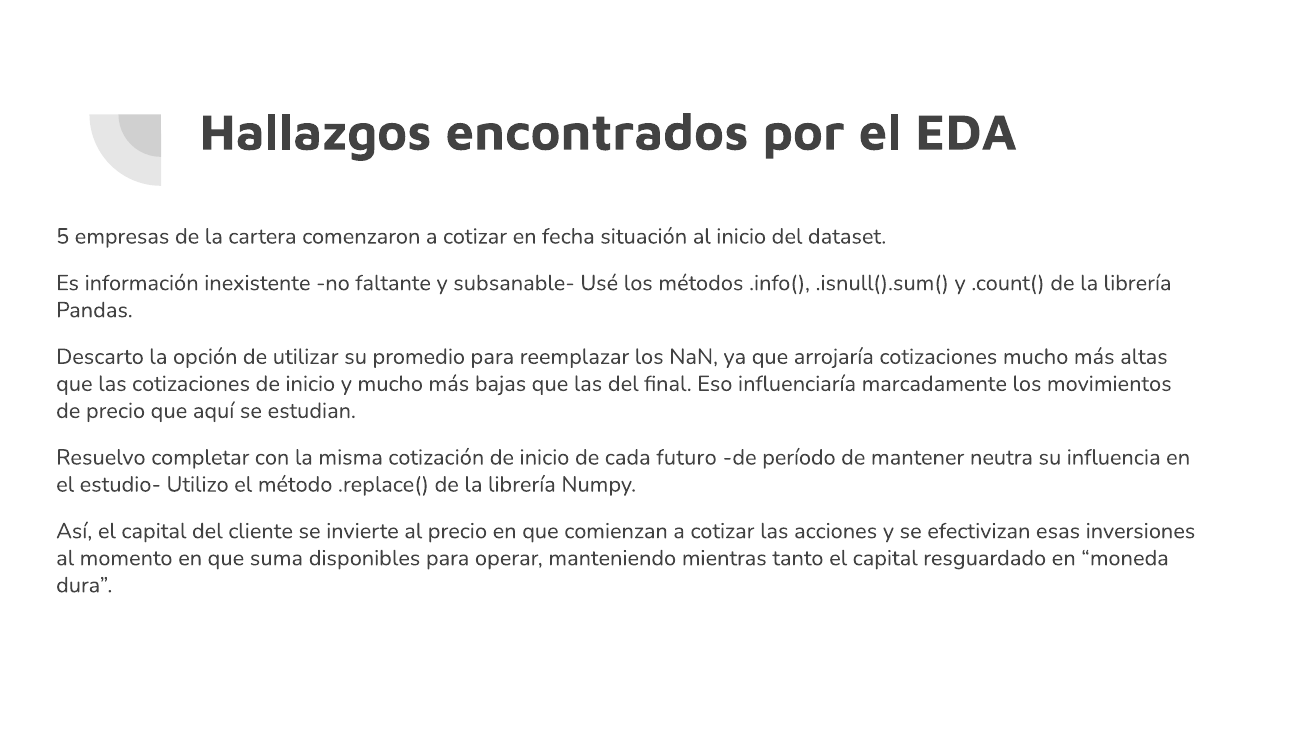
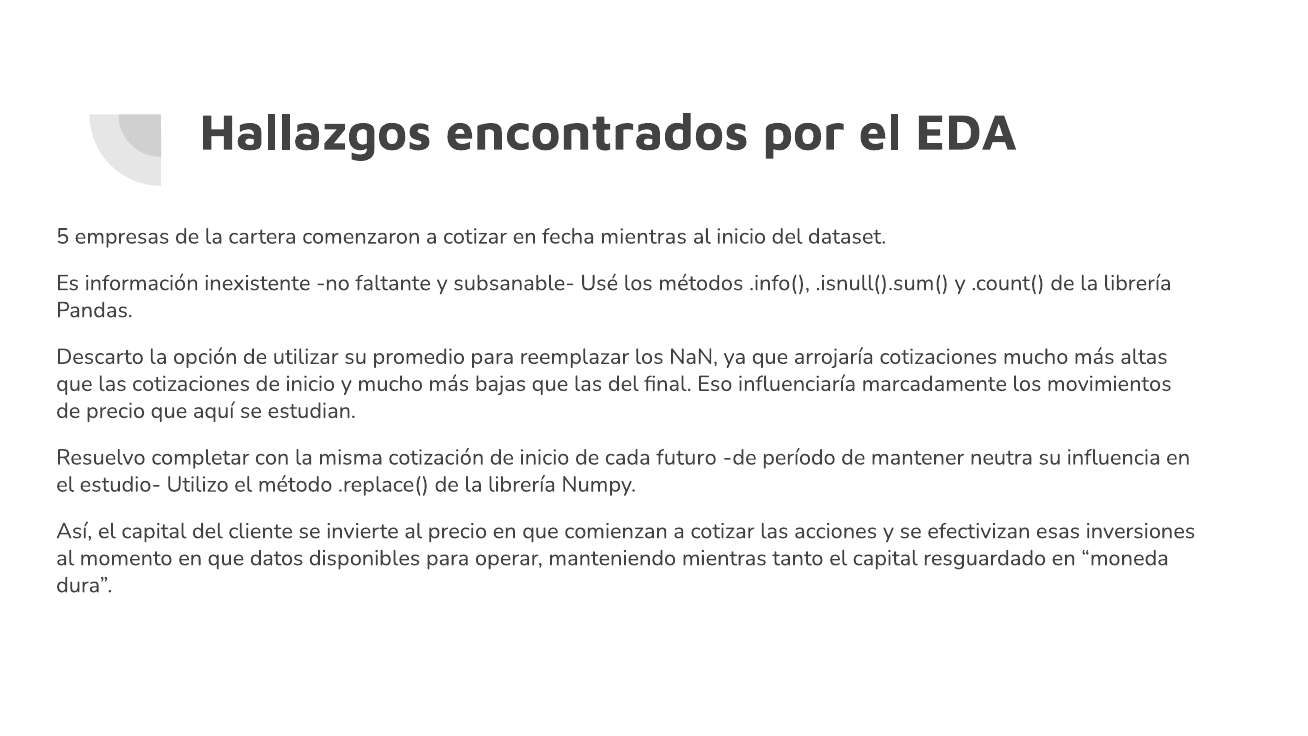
fecha situación: situación -> mientras (644, 236)
suma: suma -> datos (277, 558)
